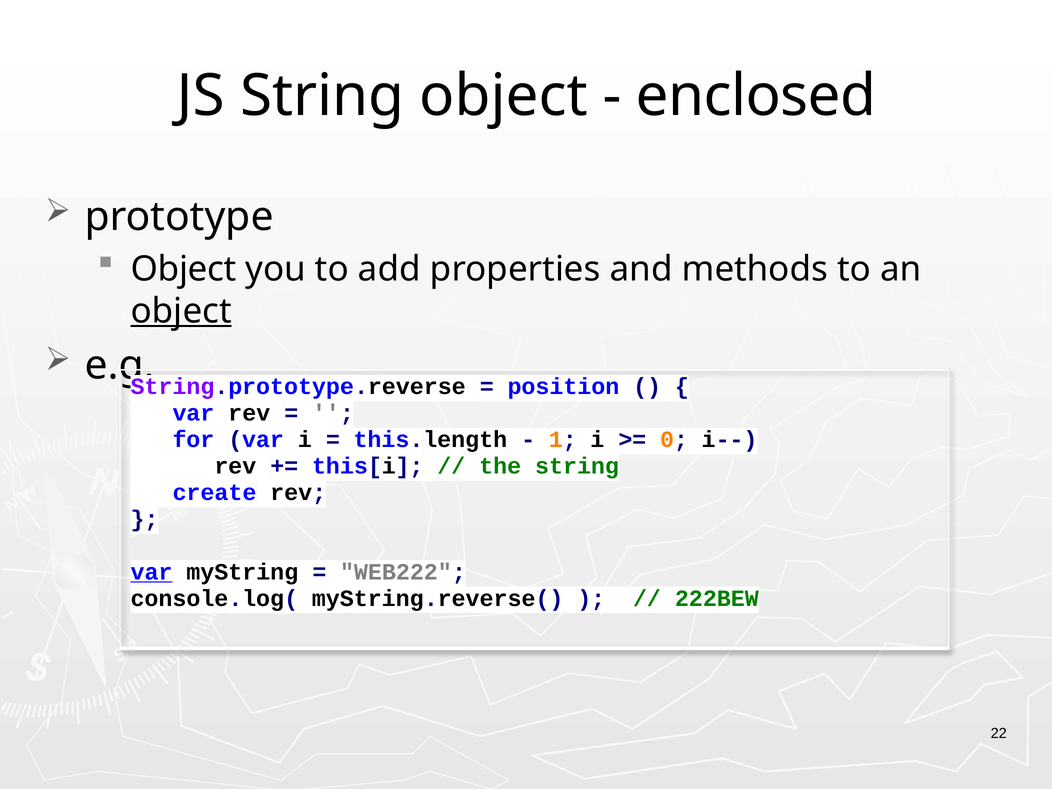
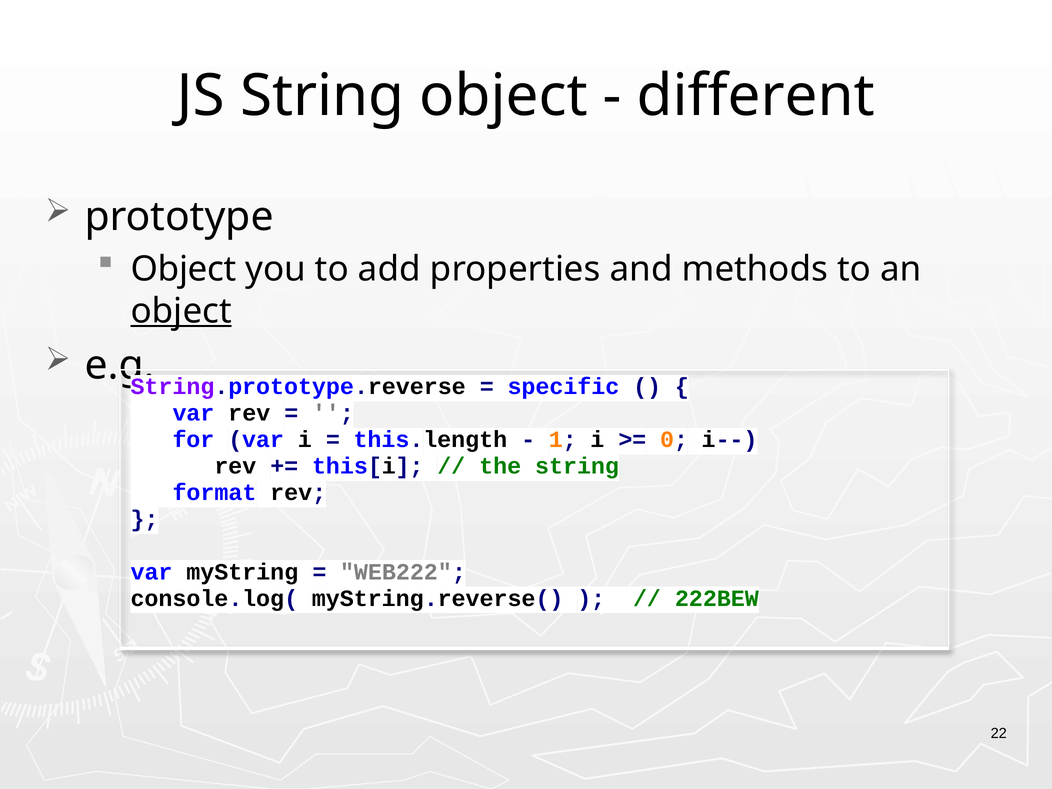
enclosed: enclosed -> different (756, 96)
position: position -> specific (563, 387)
create: create -> format (214, 493)
var underline: present -> none (152, 572)
